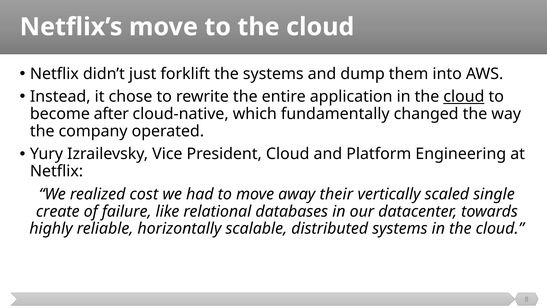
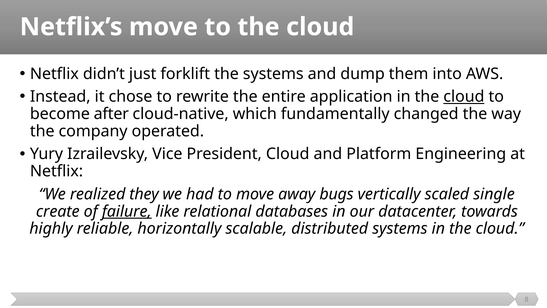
cost: cost -> they (144, 194)
their: their -> bugs (337, 194)
failure underline: none -> present (127, 211)
